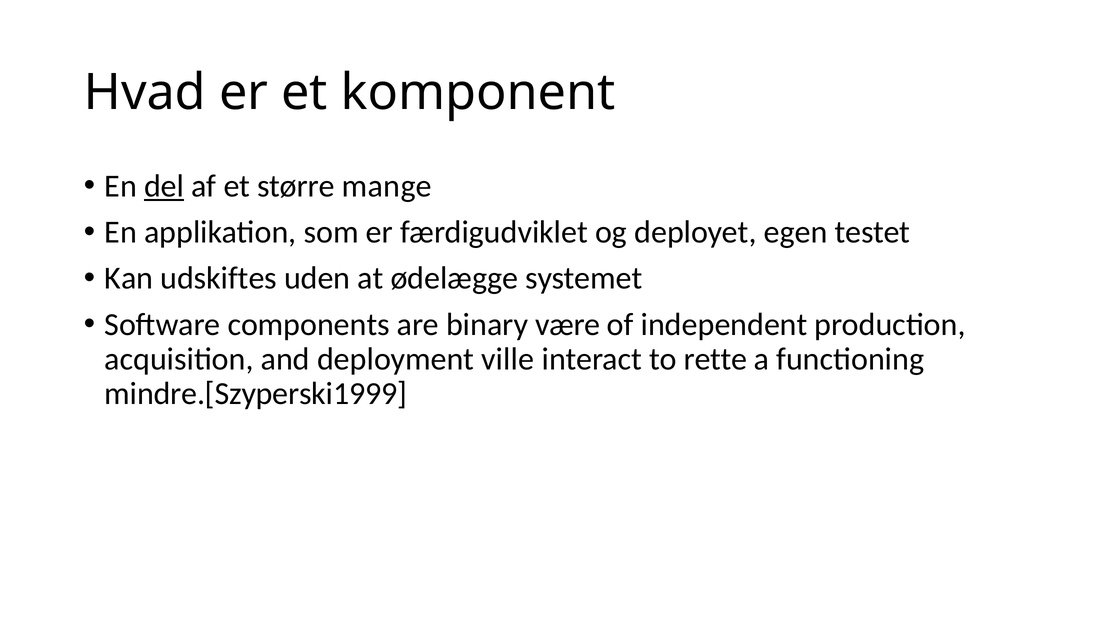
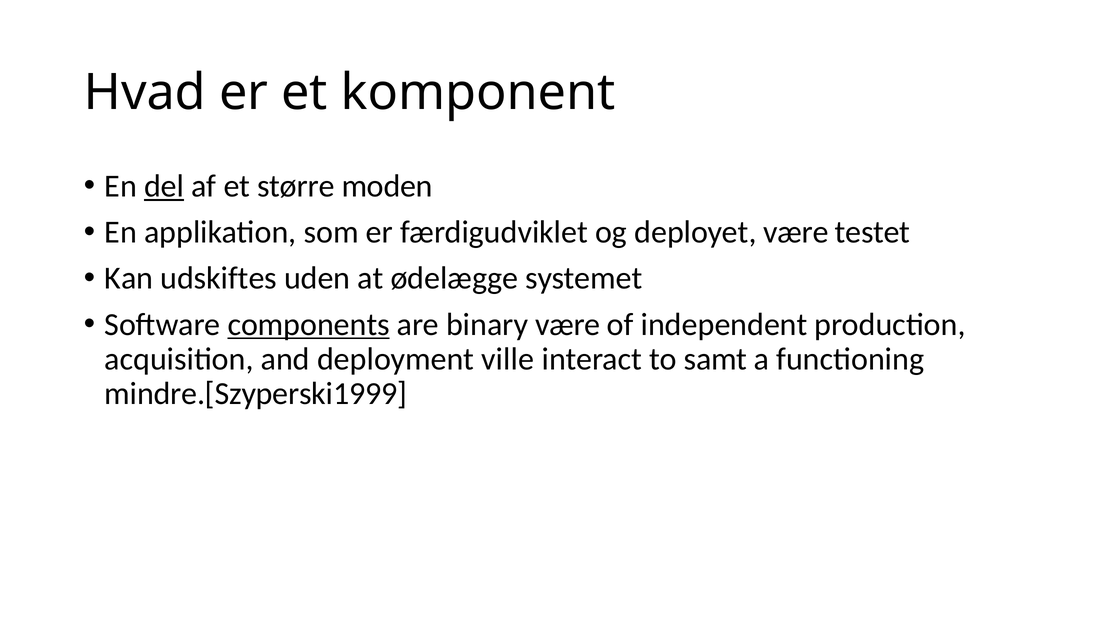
mange: mange -> moden (387, 186)
deployet egen: egen -> være (796, 232)
components underline: none -> present (309, 324)
rette: rette -> samt (715, 359)
